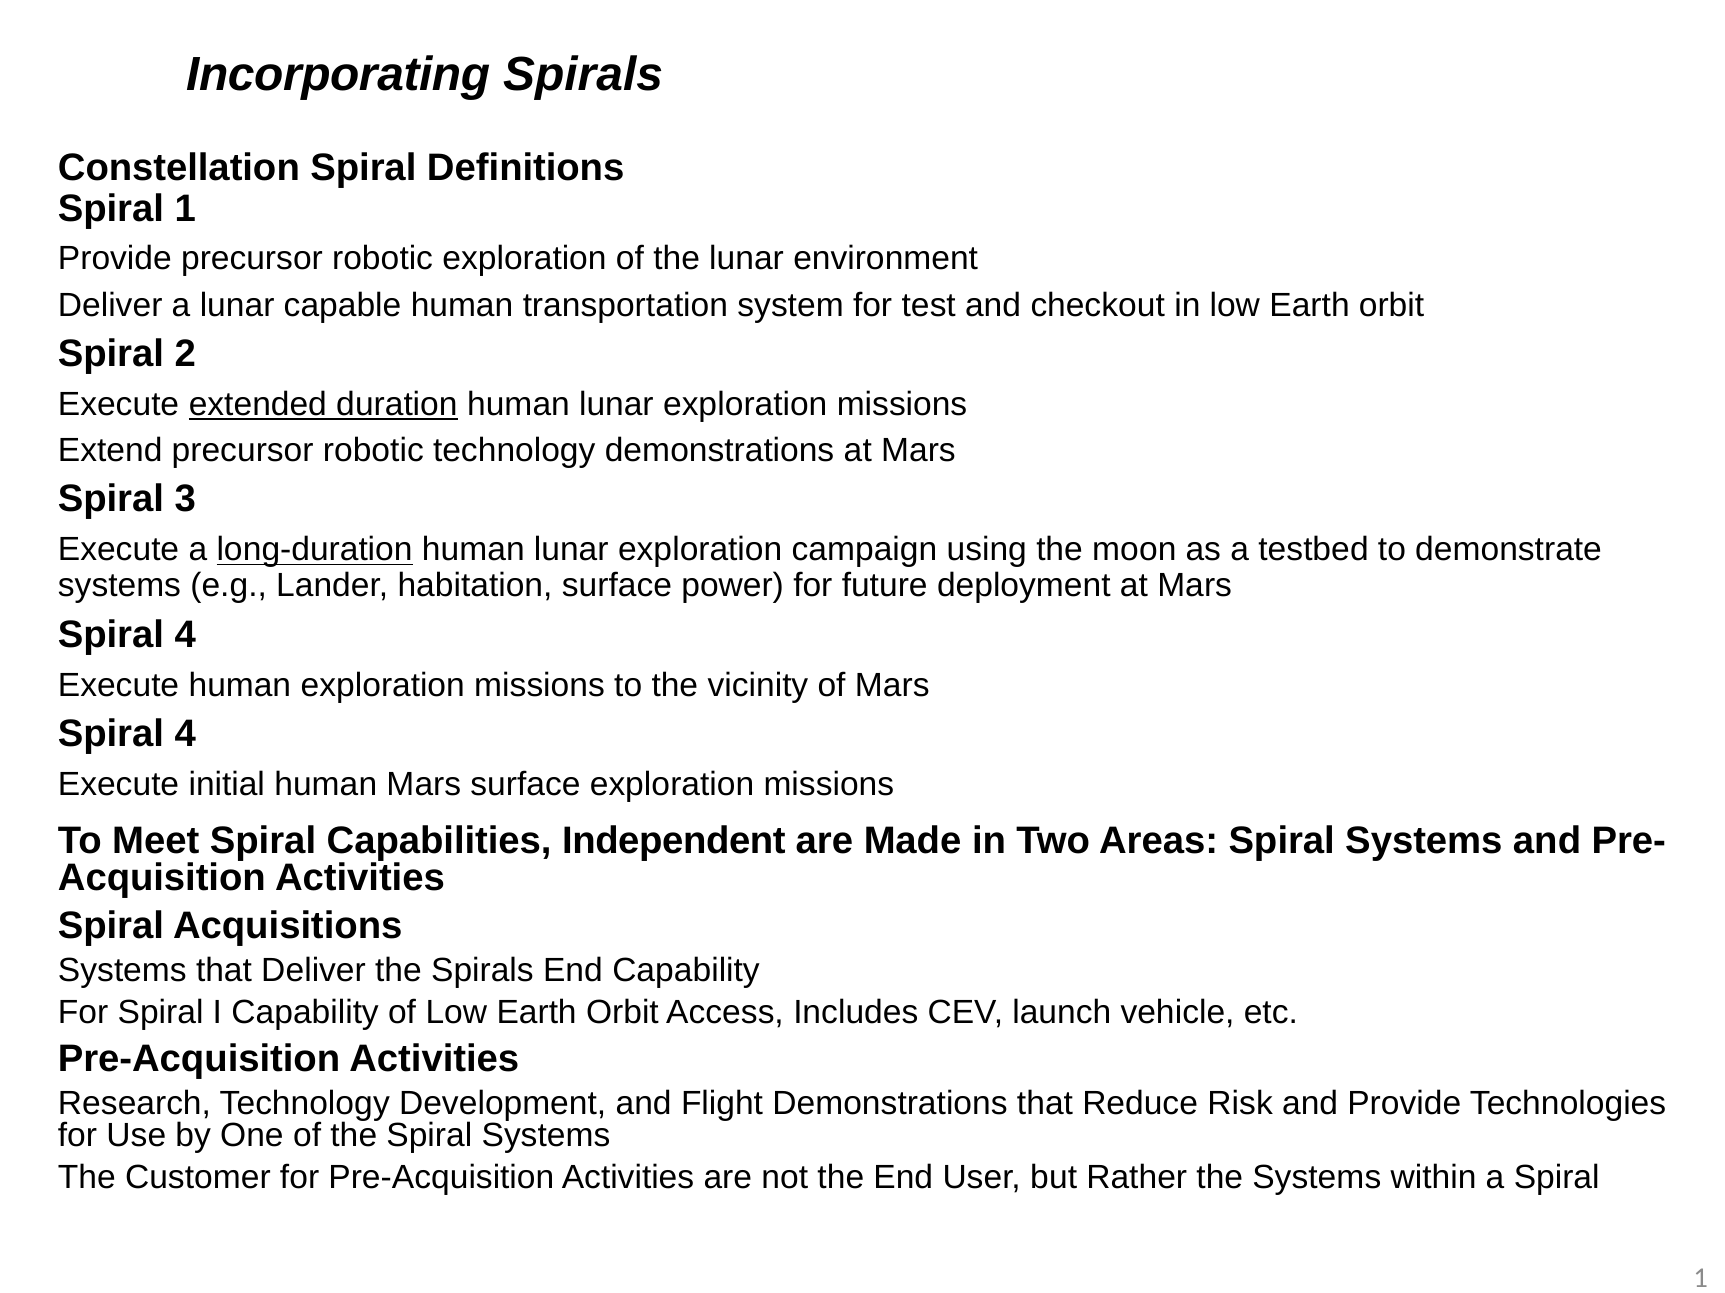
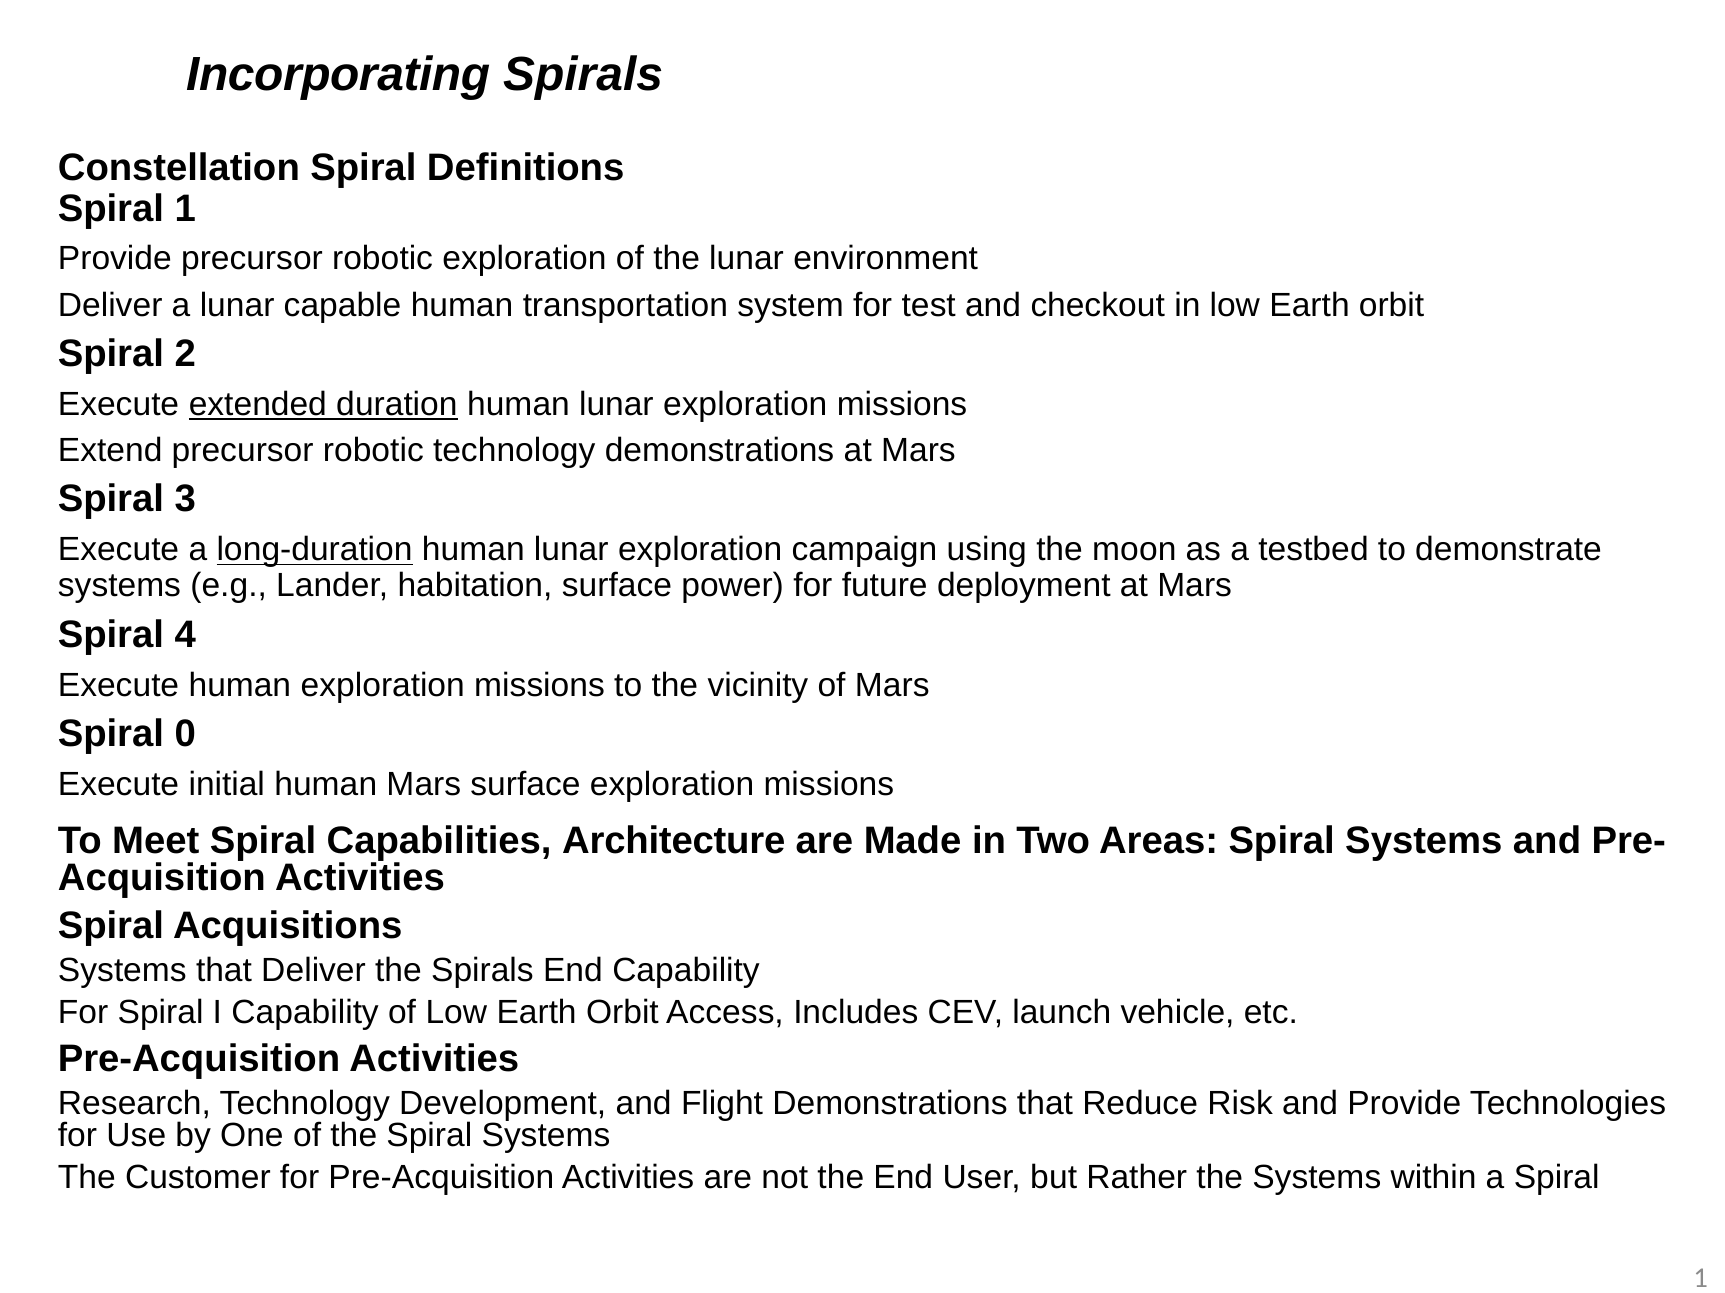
4: 4 -> 0 (185, 734)
Independent: Independent -> Architecture (674, 841)
